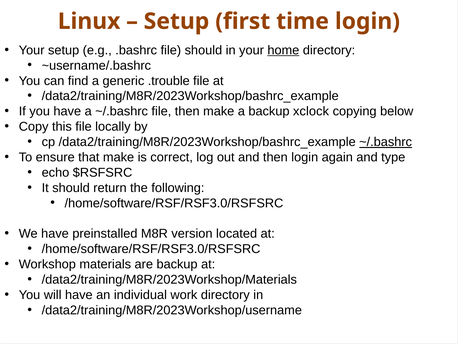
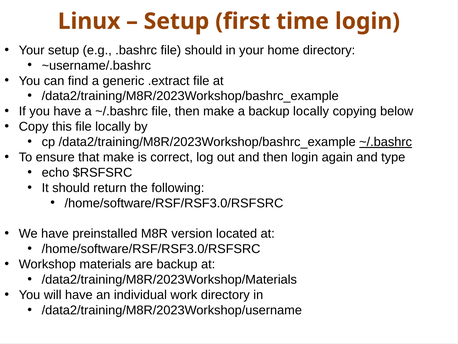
home underline: present -> none (283, 50)
.trouble: .trouble -> .extract (169, 81)
backup xclock: xclock -> locally (311, 111)
